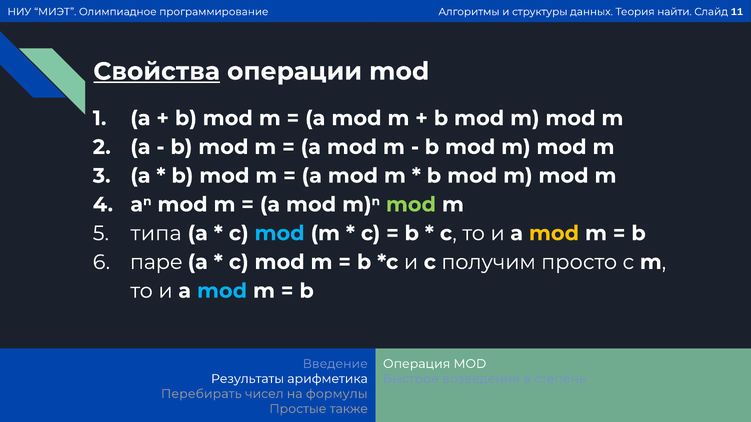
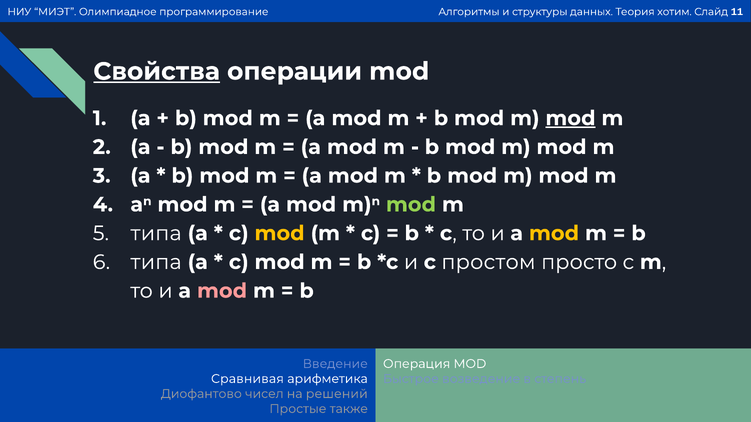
найти: найти -> хотим (674, 12)
mod underline: none -> present (570, 118)
mod colour: light blue -> yellow (280, 234)
паре: паре -> типа (156, 262)
получим: получим -> простом (488, 262)
mod colour: light blue -> pink (222, 291)
Результаты: Результаты -> Сравнивая (247, 379)
Перебирать: Перебирать -> Диофантово (201, 394)
формулы: формулы -> решений (337, 394)
